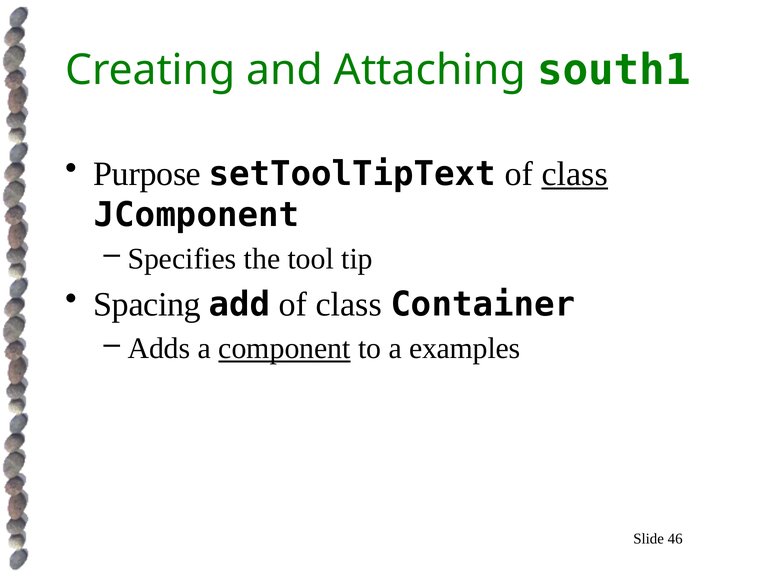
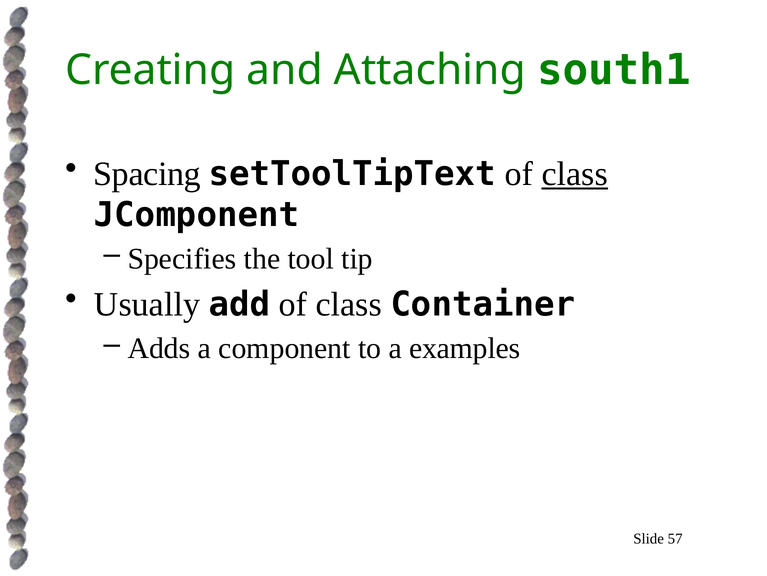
Purpose: Purpose -> Spacing (147, 174)
Spacing: Spacing -> Usually (147, 304)
component underline: present -> none (285, 348)
46: 46 -> 57 (675, 538)
